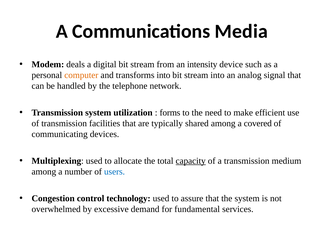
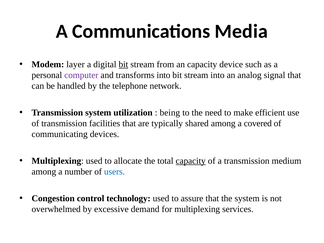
deals: deals -> layer (76, 64)
bit underline: none -> present (123, 64)
an intensity: intensity -> capacity (202, 64)
computer colour: orange -> purple (81, 75)
forms: forms -> being (170, 113)
for fundamental: fundamental -> multiplexing (197, 209)
